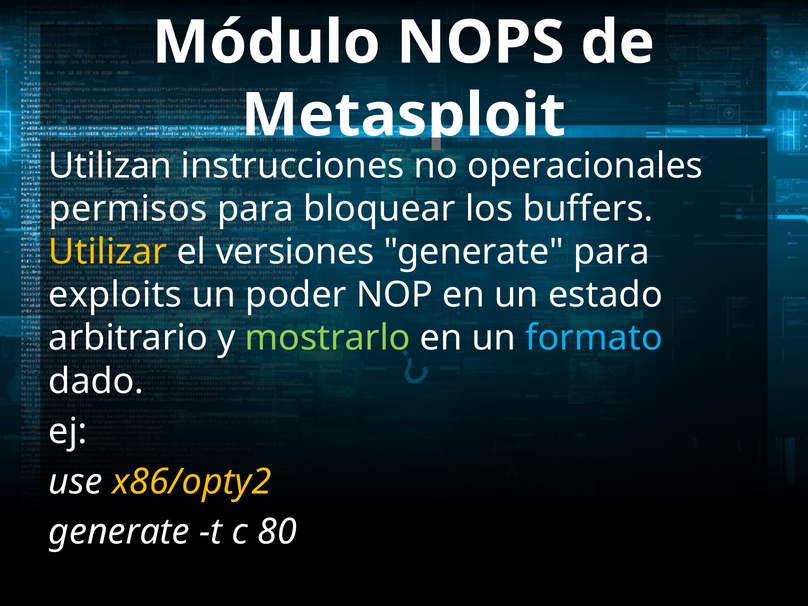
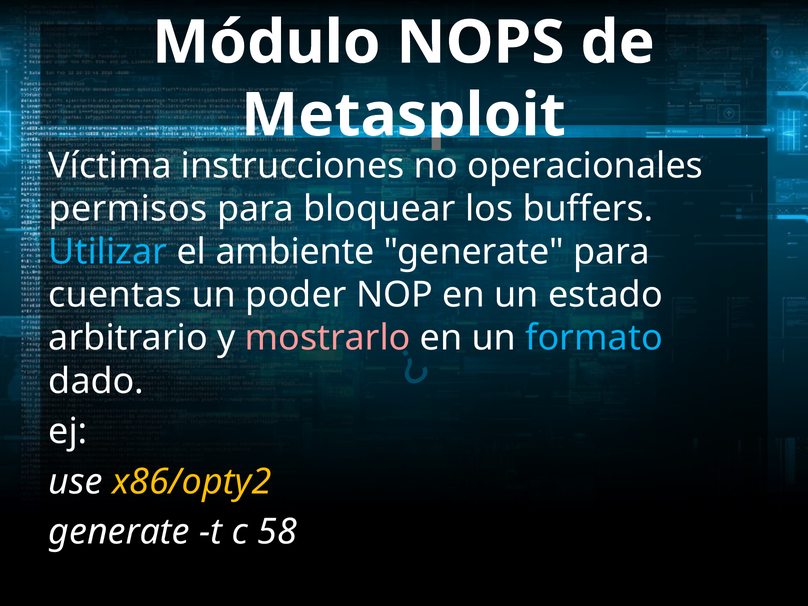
Utilizan: Utilizan -> Víctima (110, 166)
Utilizar colour: yellow -> light blue (108, 252)
versiones: versiones -> ambiente (295, 252)
exploits: exploits -> cuentas (115, 295)
mostrarlo colour: light green -> pink (328, 338)
80: 80 -> 58 (277, 532)
